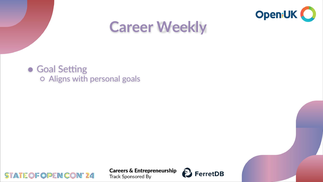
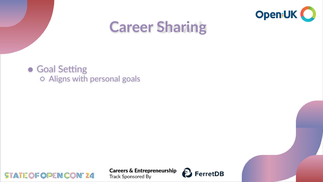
Weekly: Weekly -> Sharing (182, 27)
